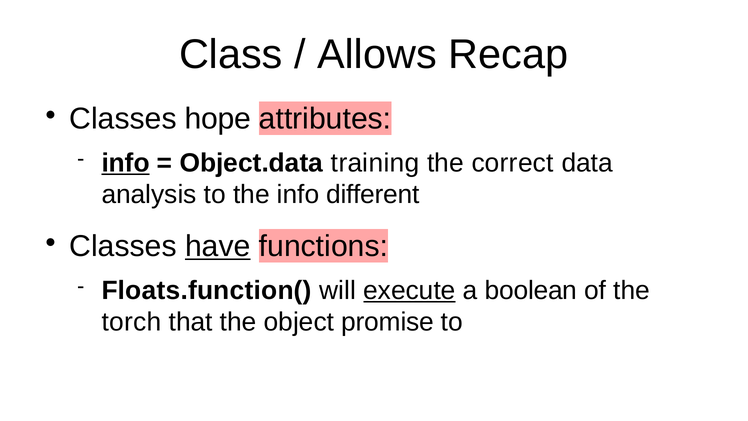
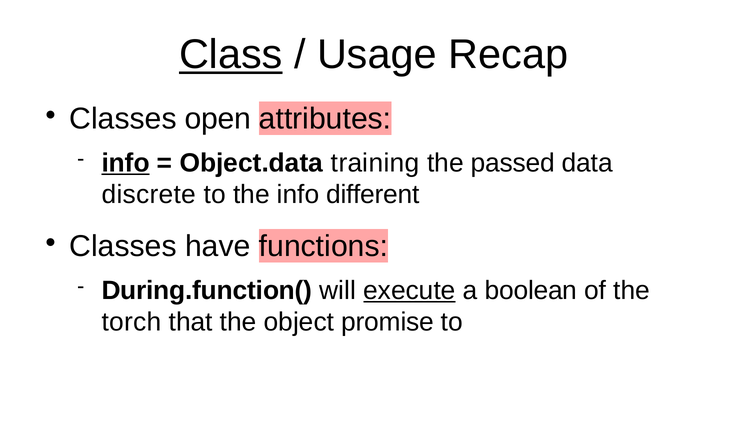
Class underline: none -> present (231, 55)
Allows: Allows -> Usage (377, 55)
hope: hope -> open (218, 119)
correct: correct -> passed (513, 163)
analysis: analysis -> discrete (149, 195)
have underline: present -> none (218, 246)
Floats.function(: Floats.function( -> During.function( (207, 290)
